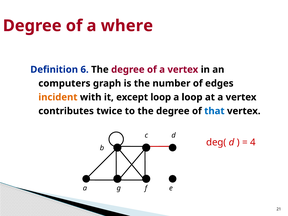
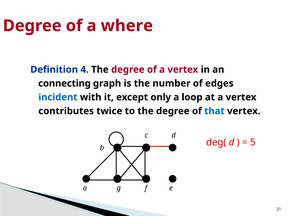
6: 6 -> 4 (85, 70)
computers: computers -> connecting (64, 83)
incident colour: orange -> blue (58, 97)
except loop: loop -> only (161, 97)
4: 4 -> 5 (253, 142)
